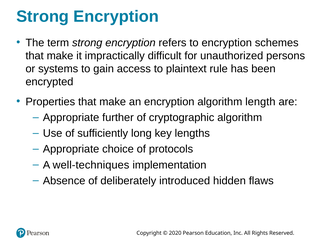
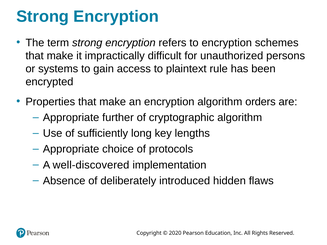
length: length -> orders (260, 102)
well-techniques: well-techniques -> well-discovered (91, 165)
